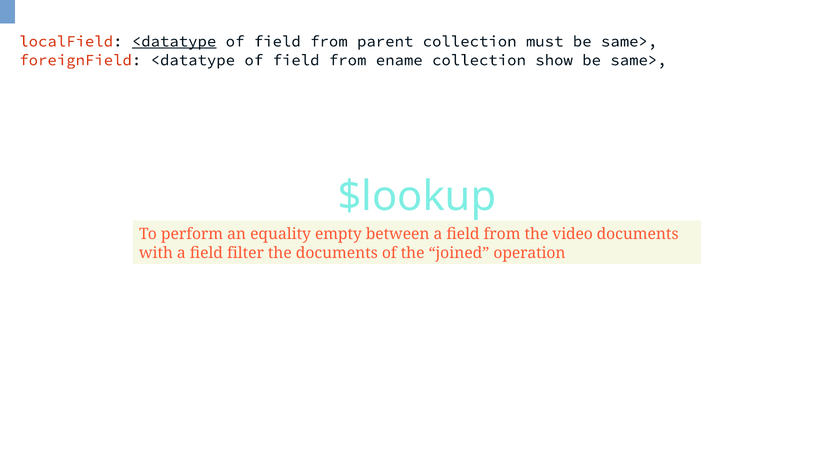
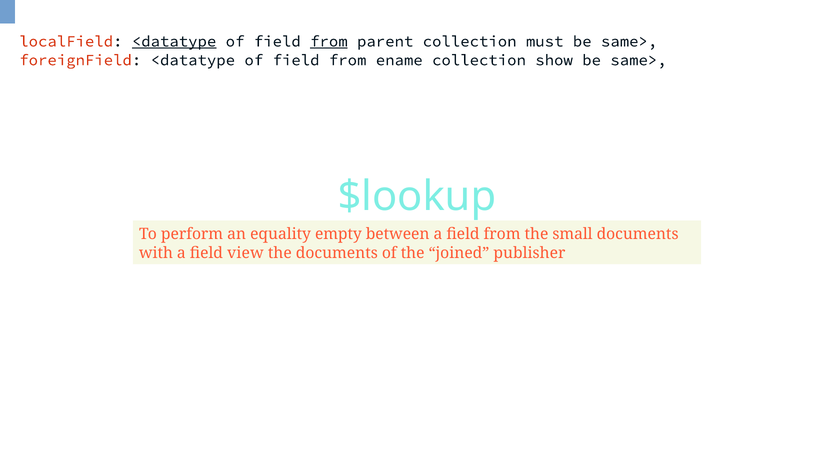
from underline: none -> present (329, 41)
video: video -> small (573, 234)
filter: filter -> view (245, 253)
operation: operation -> publisher (529, 253)
